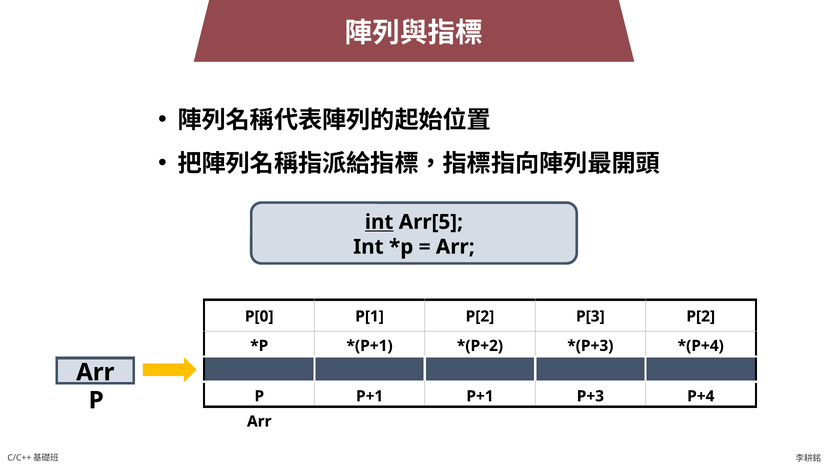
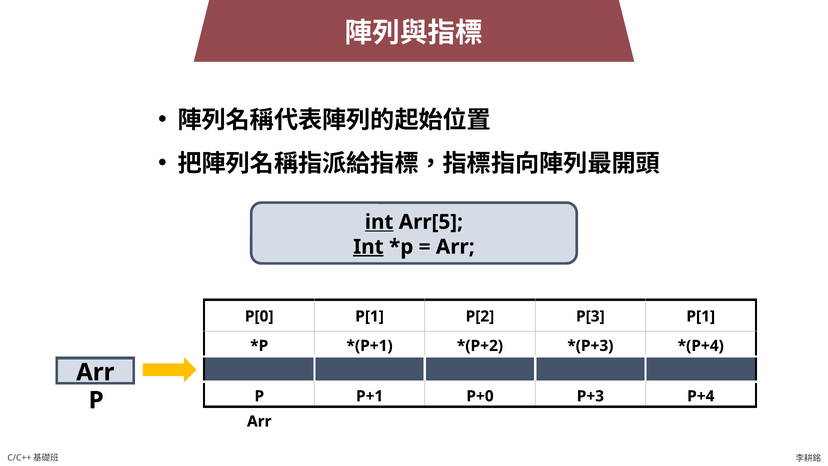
Int underline: none -> present (368, 247)
P[3 P[2: P[2 -> P[1 (701, 316)
P+1 P+1: P+1 -> P+0 (480, 396)
